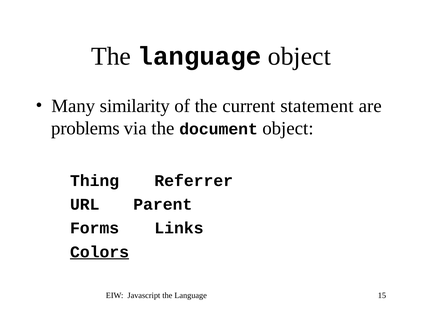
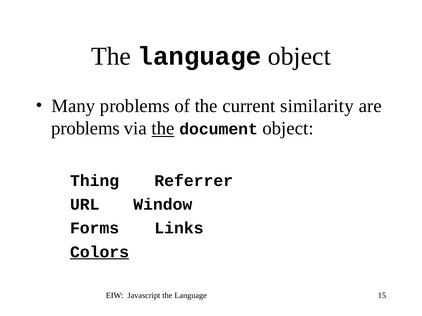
Many similarity: similarity -> problems (135, 106)
statement: statement -> similarity (317, 106)
the underline: none -> present (163, 129)
Parent: Parent -> Window (163, 205)
